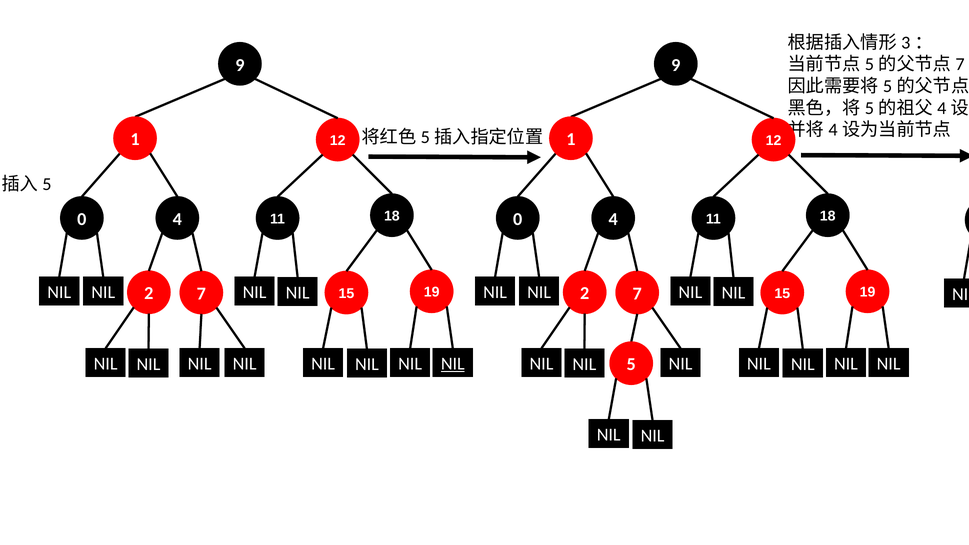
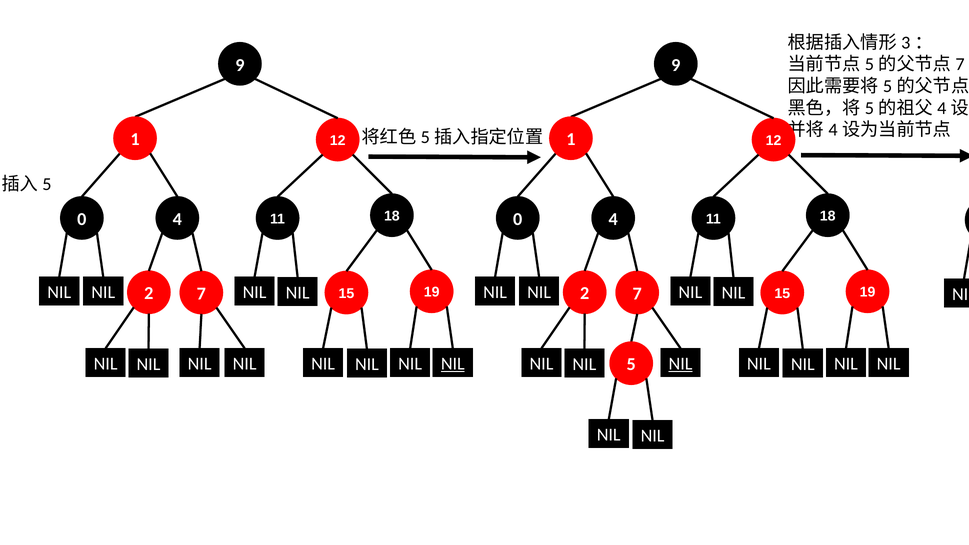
NIL underline: none -> present (681, 364)
